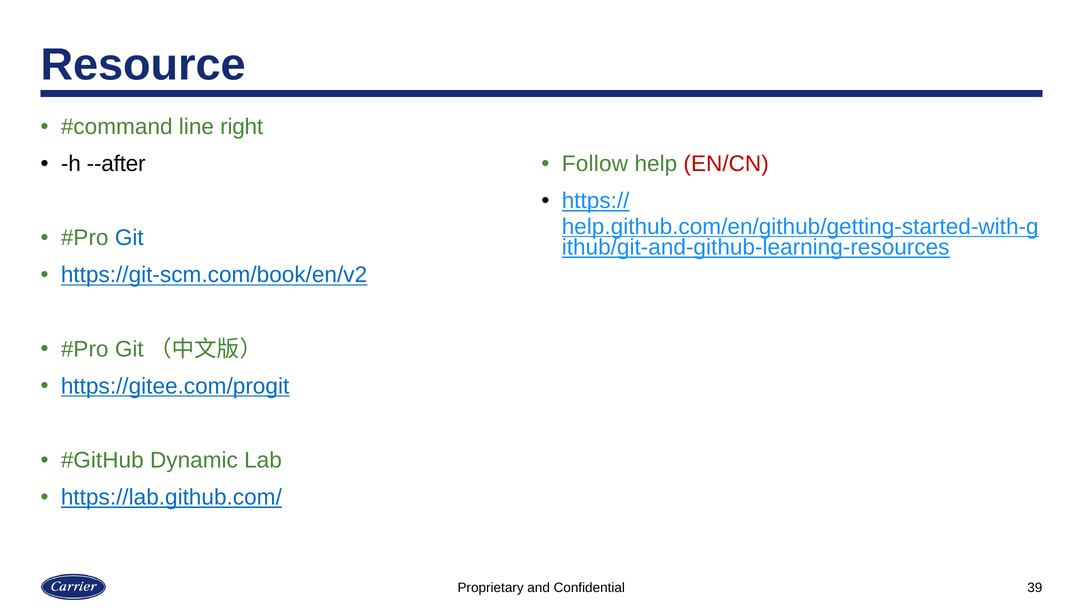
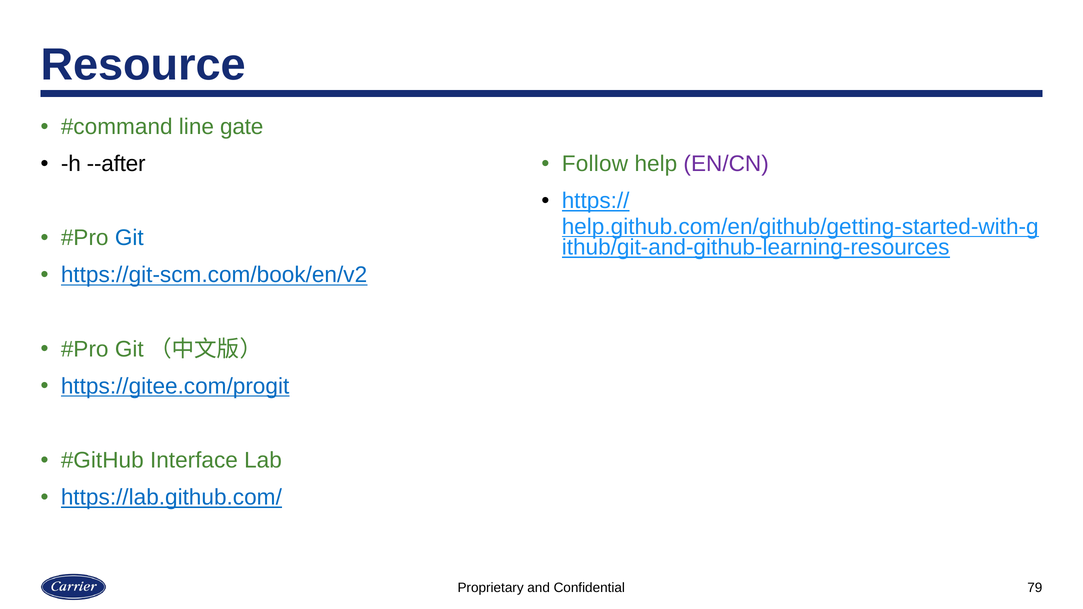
right: right -> gate (242, 127)
EN/CN colour: red -> purple (726, 164)
Dynamic: Dynamic -> Interface (194, 460)
39: 39 -> 79 (1035, 588)
